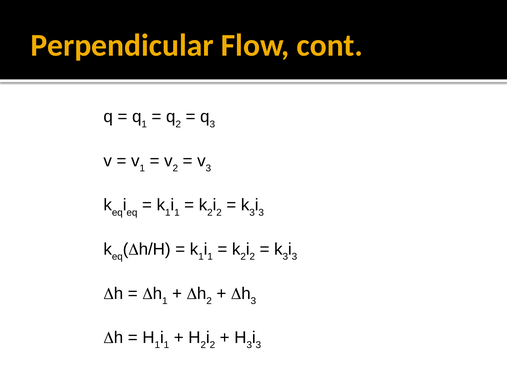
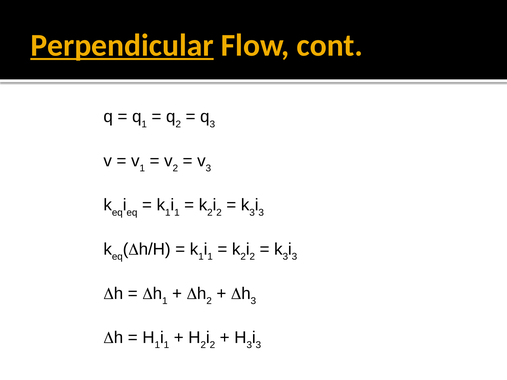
Perpendicular underline: none -> present (122, 45)
